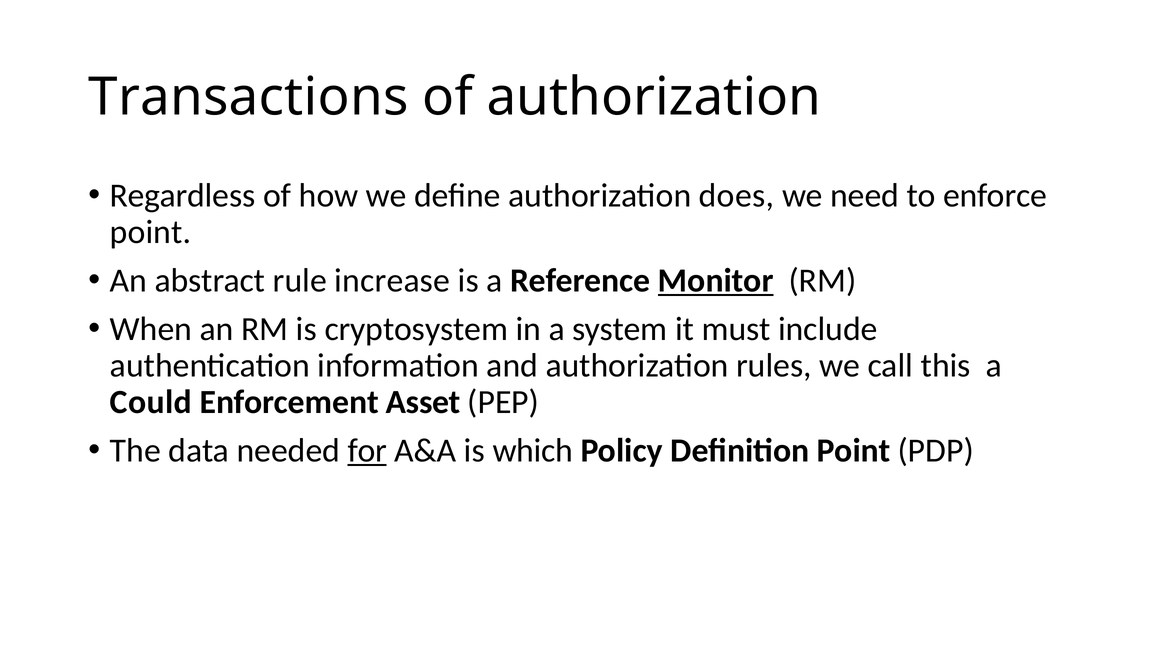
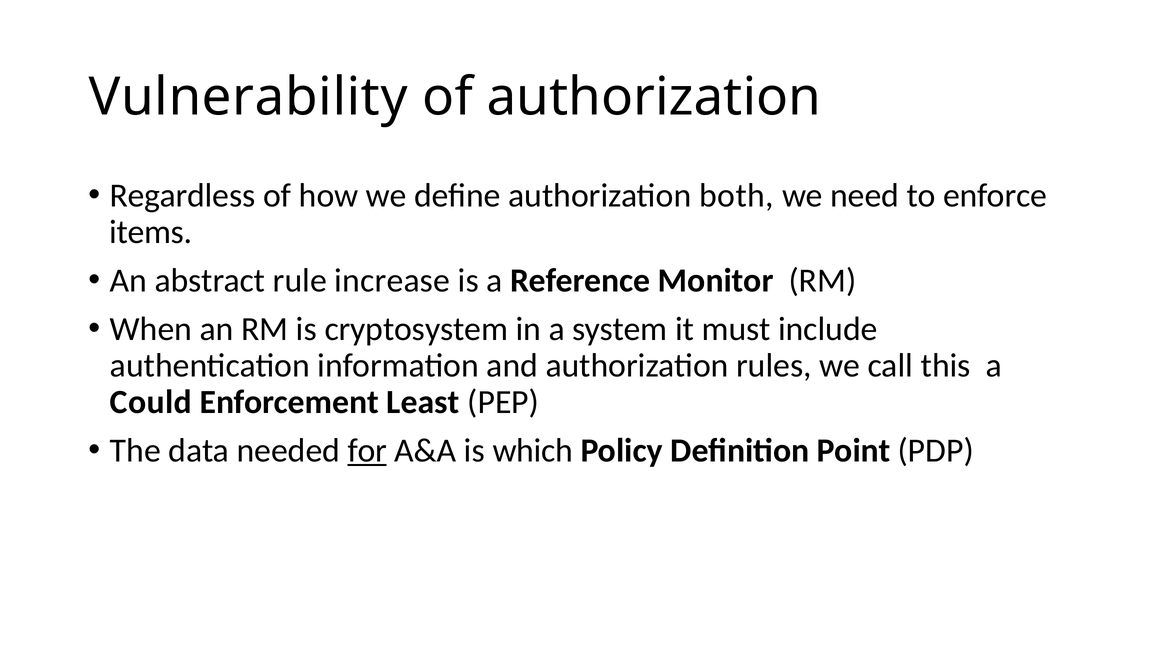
Transactions: Transactions -> Vulnerability (248, 97)
does: does -> both (736, 196)
point: point -> items (151, 232)
Monitor underline: present -> none (716, 281)
Asset: Asset -> Least (423, 402)
